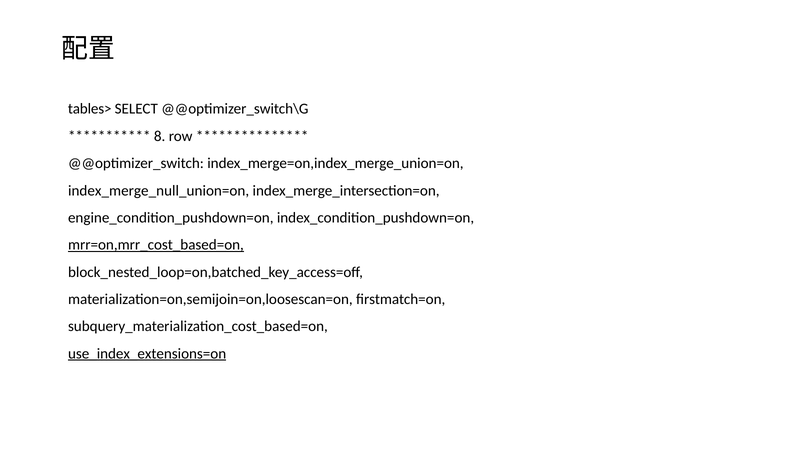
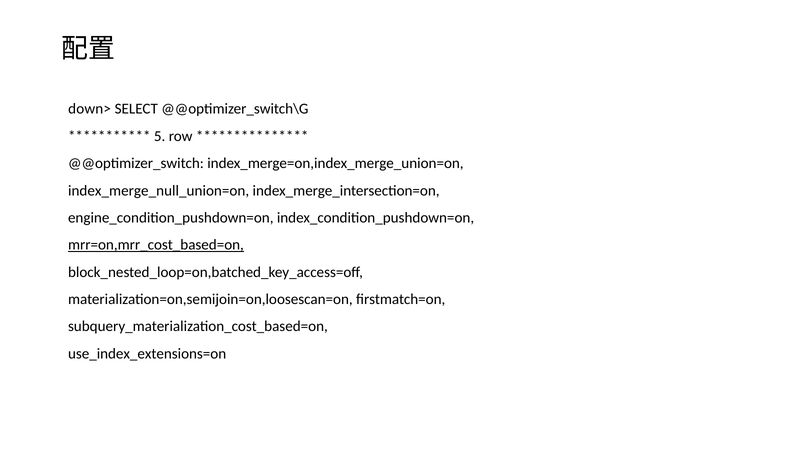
tables>: tables> -> down> (90, 109)
8: 8 -> 5 (160, 136)
use_index_extensions=on underline: present -> none (147, 353)
